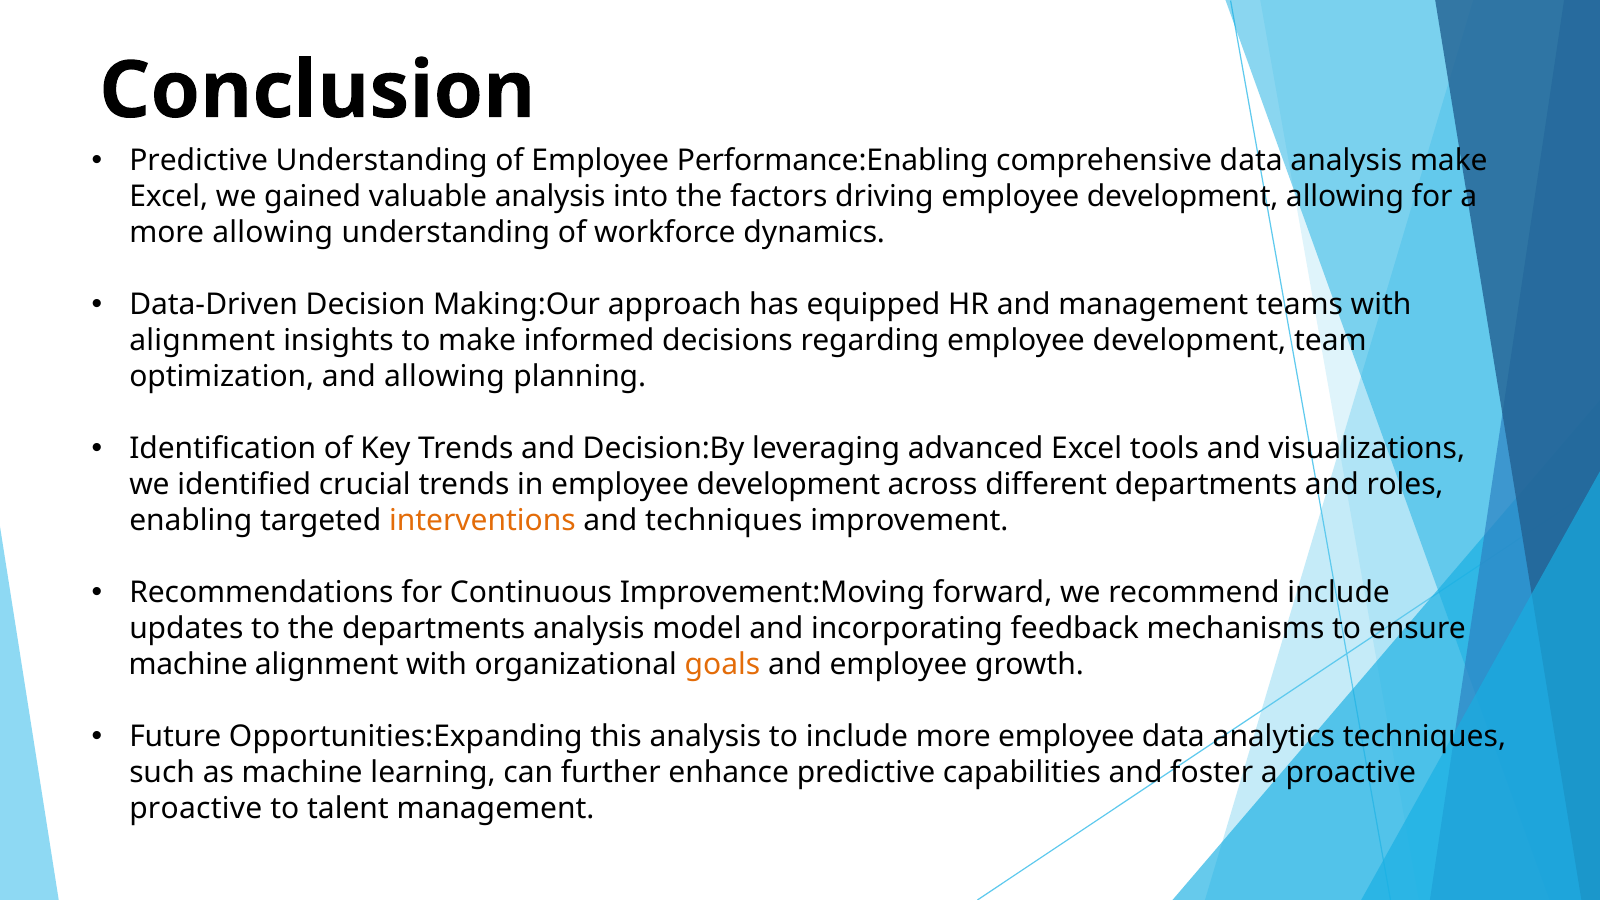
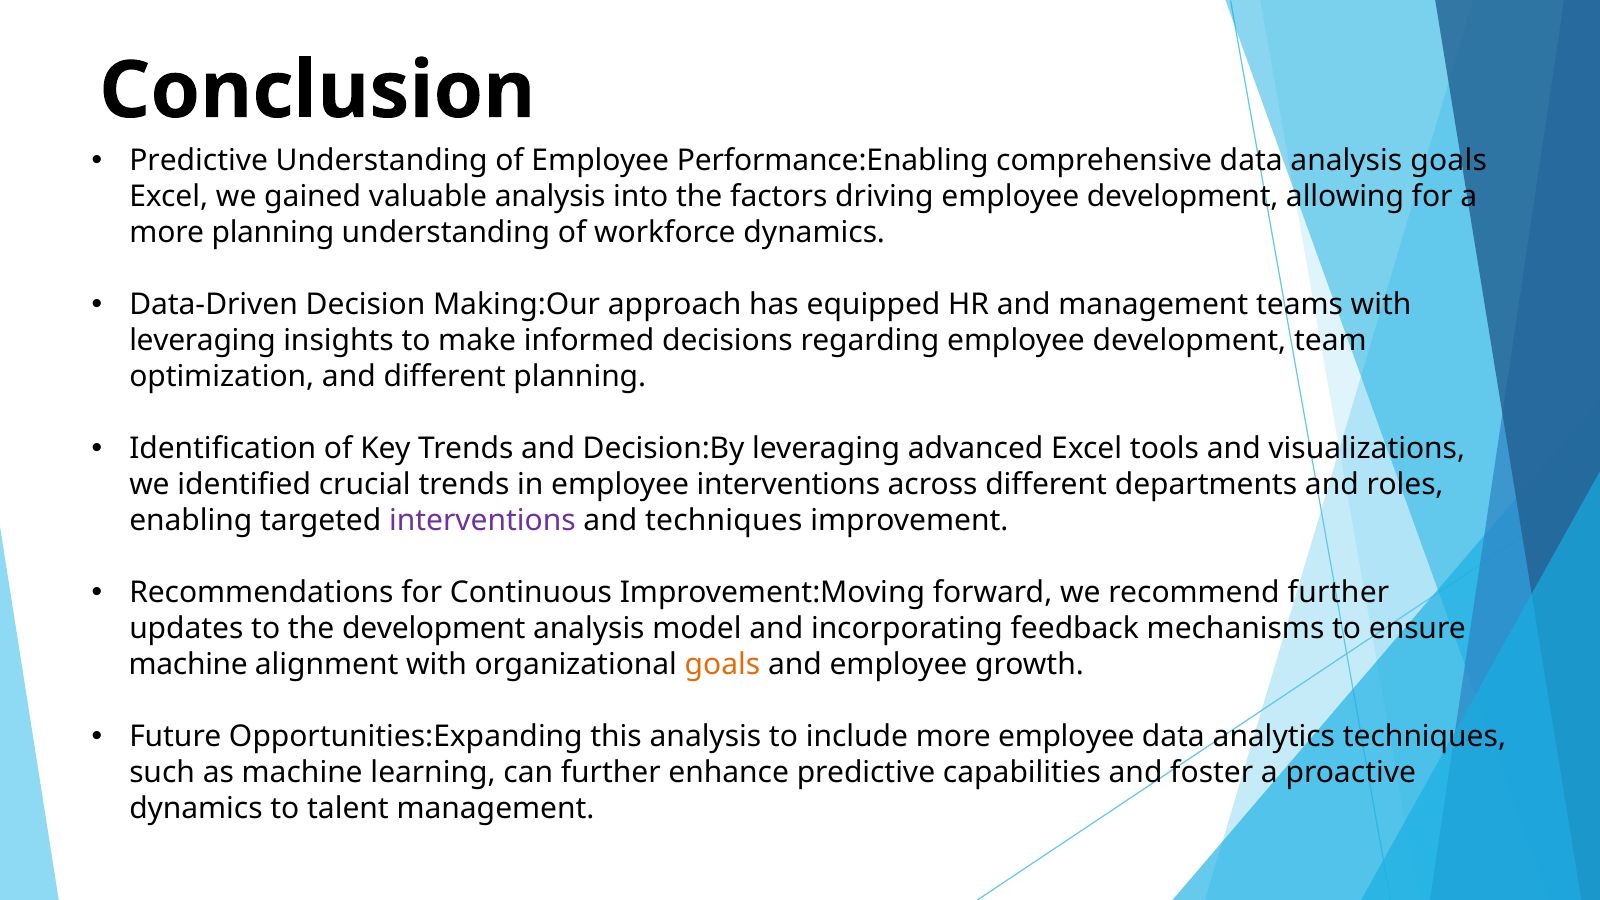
analysis make: make -> goals (1449, 161)
more allowing: allowing -> planning (273, 233)
alignment: alignment -> leveraging (203, 341)
and allowing: allowing -> different (445, 377)
in employee development: development -> interventions (788, 485)
interventions colour: orange -> purple (482, 521)
recommend include: include -> further (1339, 593)
the departments: departments -> development (434, 629)
proactive: proactive -> dynamics (196, 809)
